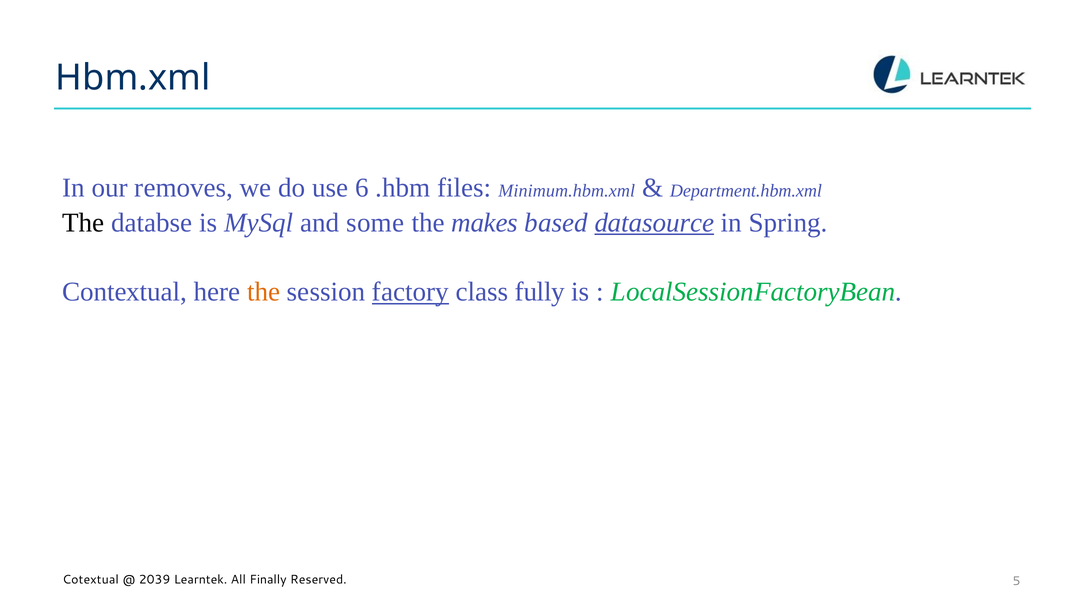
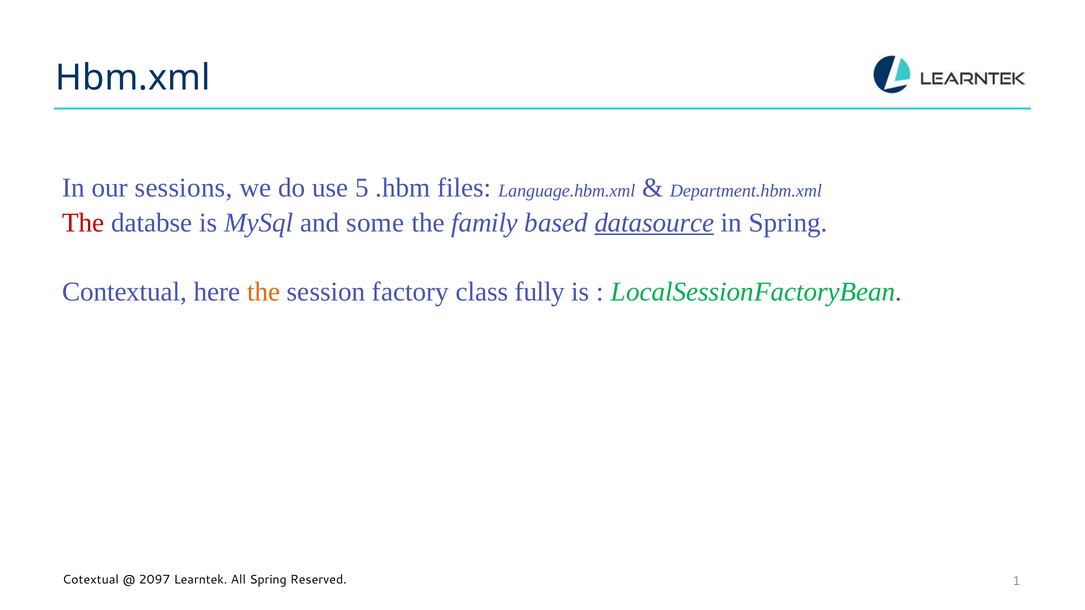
removes: removes -> sessions (184, 188)
6: 6 -> 5 (362, 188)
Minimum.hbm.xml: Minimum.hbm.xml -> Language.hbm.xml (567, 191)
The colour: black -> red (83, 223)
makes: makes -> family (485, 223)
factory underline: present -> none (410, 292)
2039: 2039 -> 2097 (155, 580)
All Finally: Finally -> Spring (268, 580)
5: 5 -> 1 (1016, 581)
